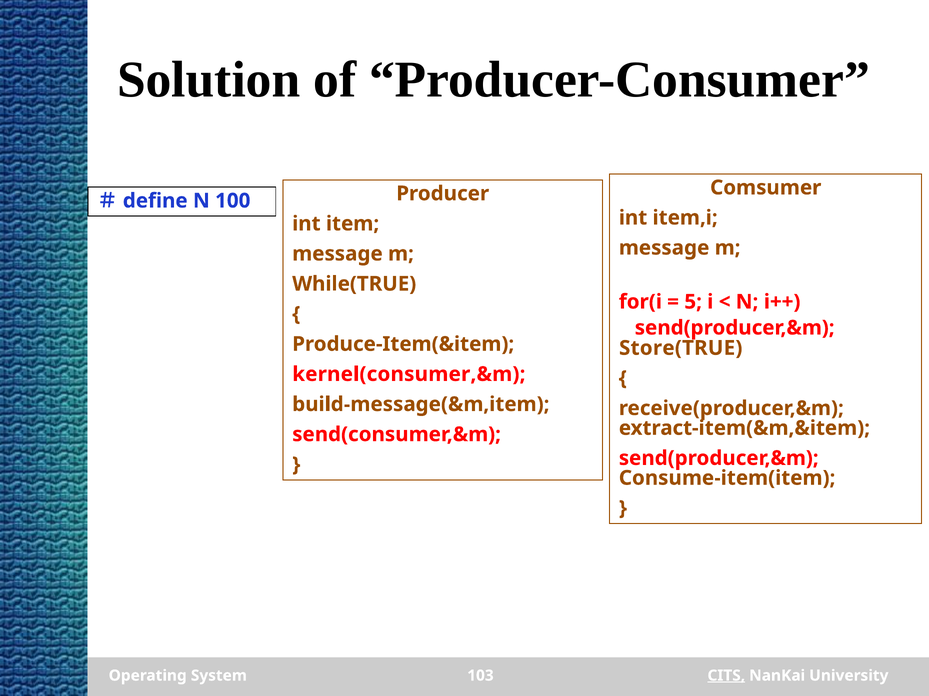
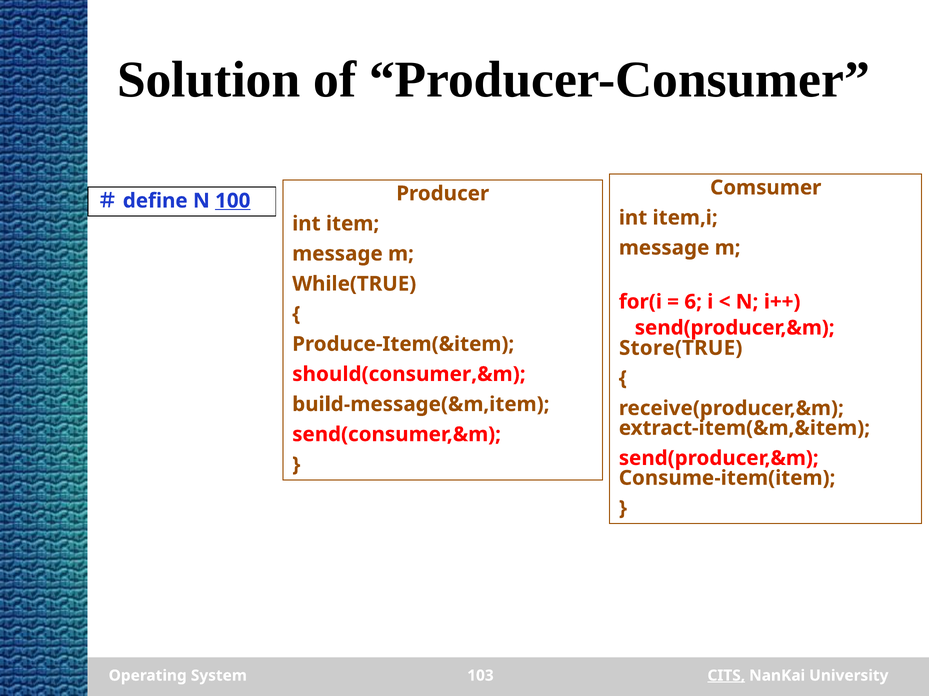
100 underline: none -> present (233, 201)
5: 5 -> 6 (693, 302)
kernel(consumer,&m: kernel(consumer,&m -> should(consumer,&m (409, 375)
